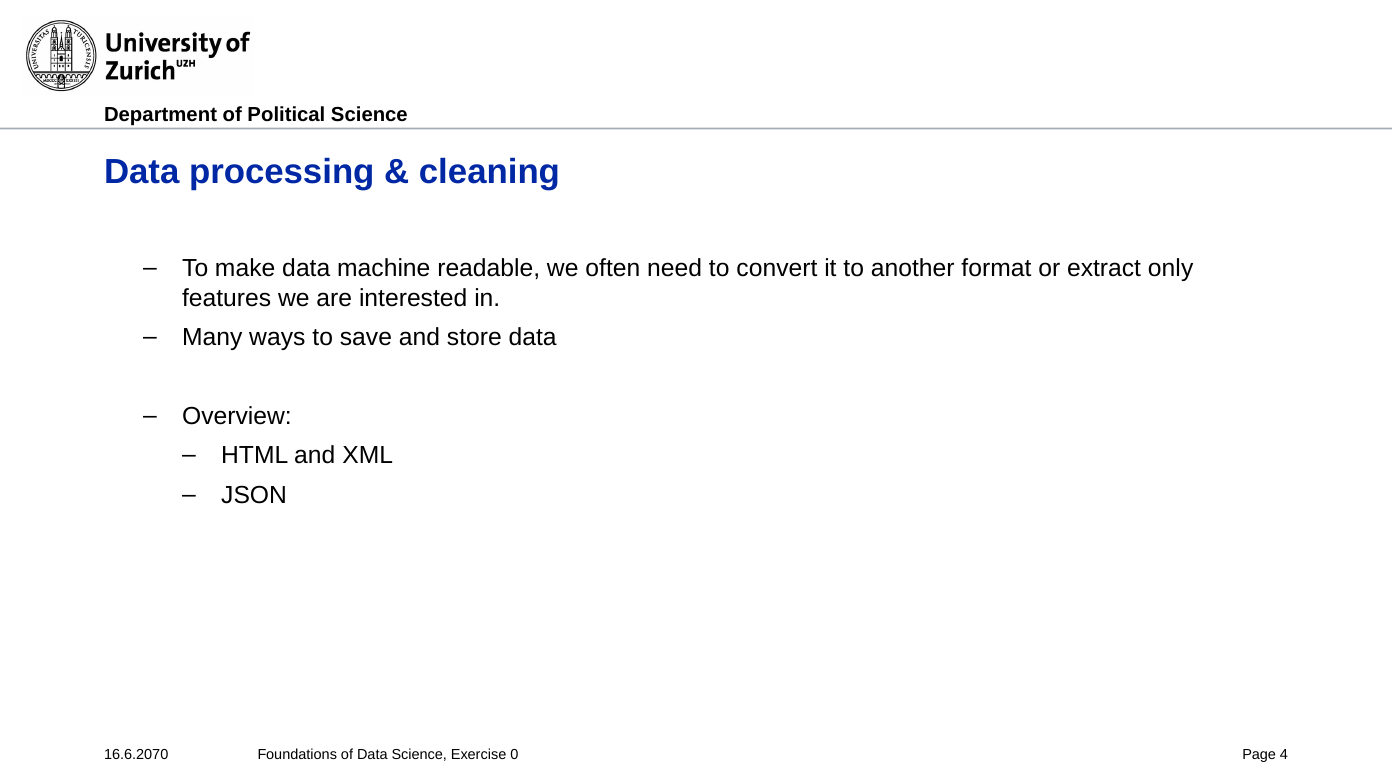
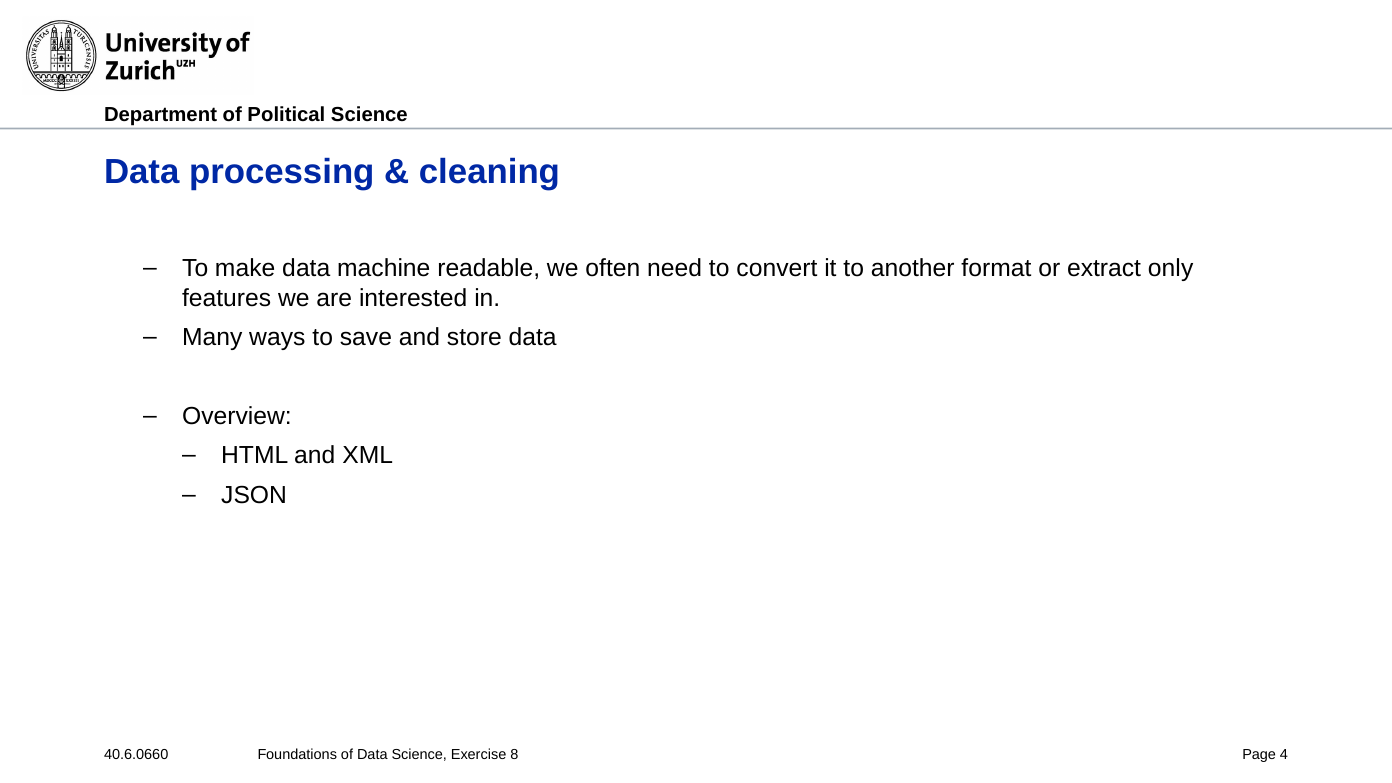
16.6.2070: 16.6.2070 -> 40.6.0660 (136, 755)
0: 0 -> 8 (514, 755)
